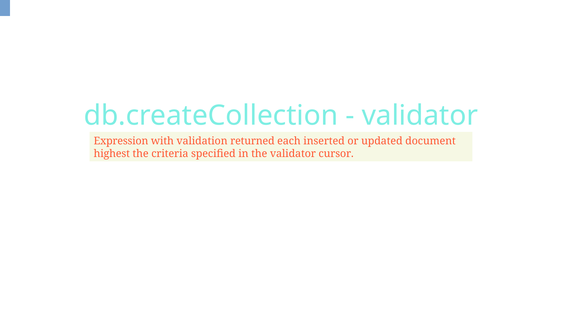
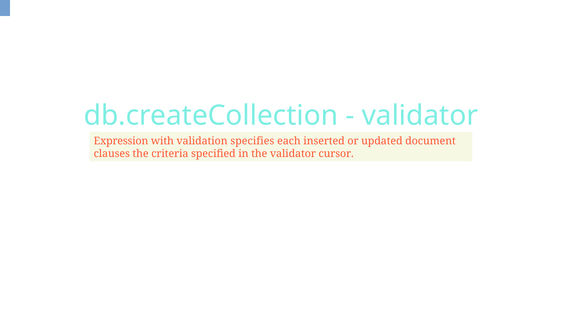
returned: returned -> specifies (252, 141)
highest: highest -> clauses (112, 154)
